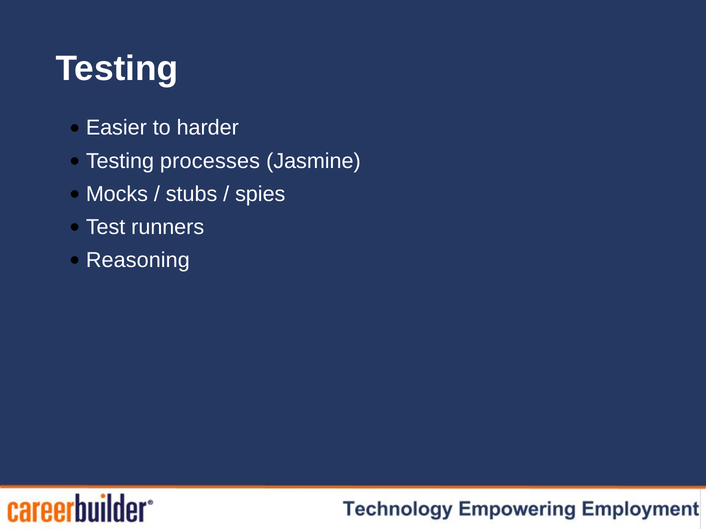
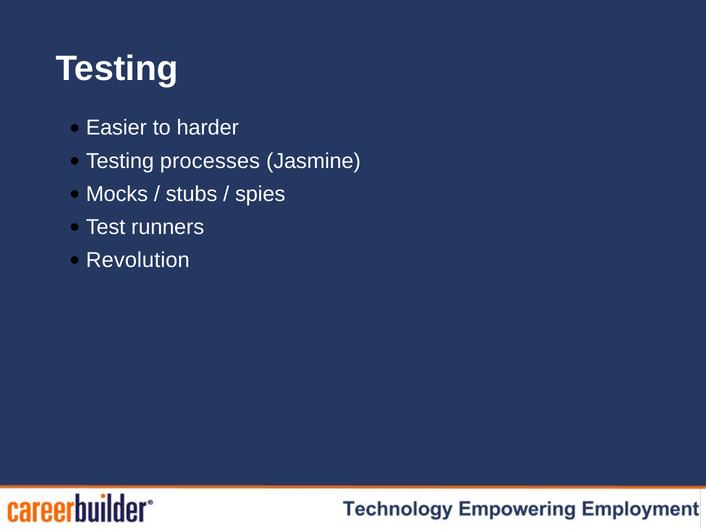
Reasoning: Reasoning -> Revolution (138, 260)
